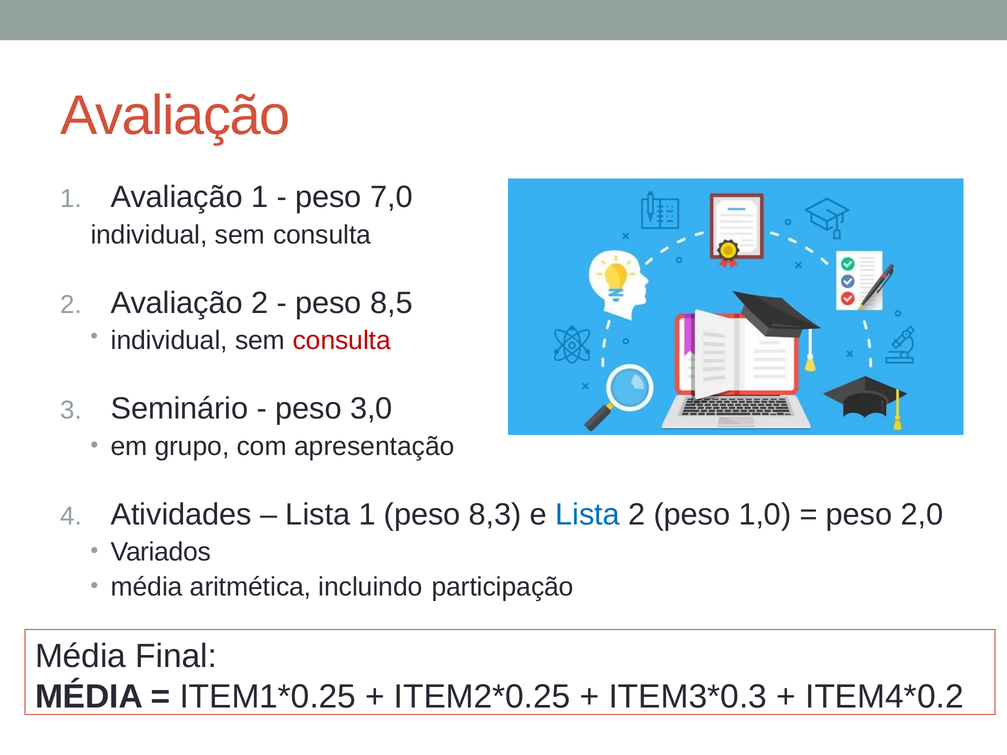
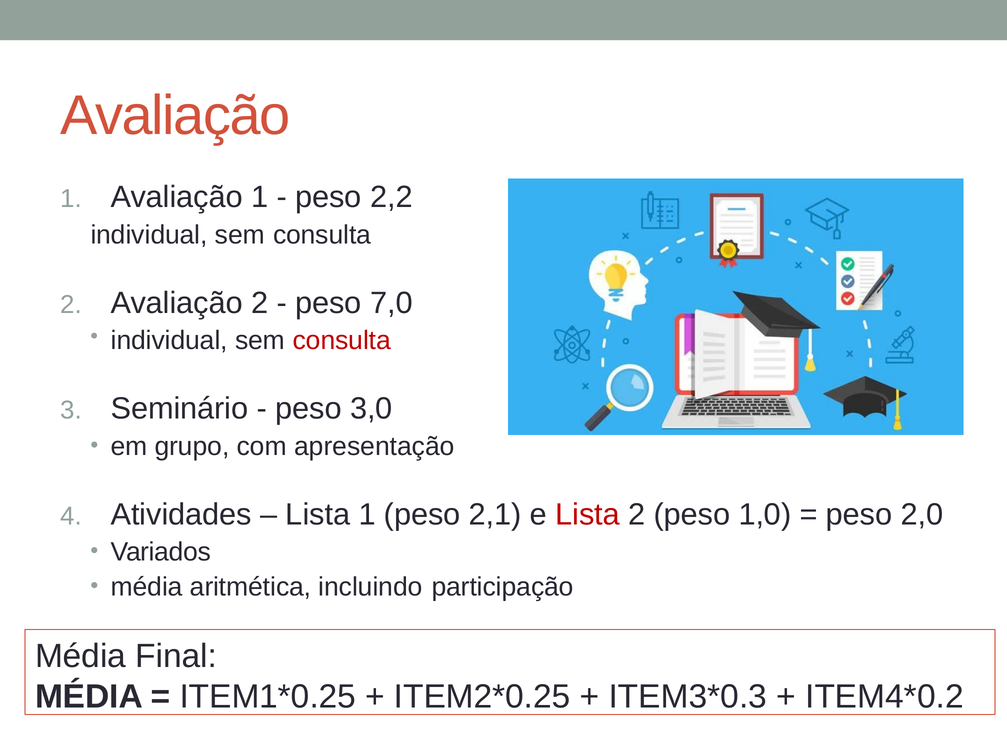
7,0: 7,0 -> 2,2 (392, 197)
8,5: 8,5 -> 7,0 (391, 303)
8,3: 8,3 -> 2,1 (495, 515)
Lista colour: blue -> red (588, 515)
